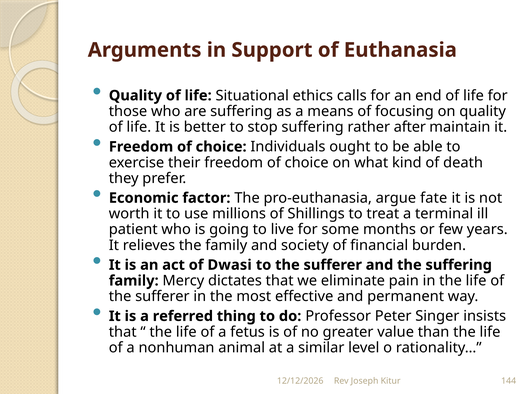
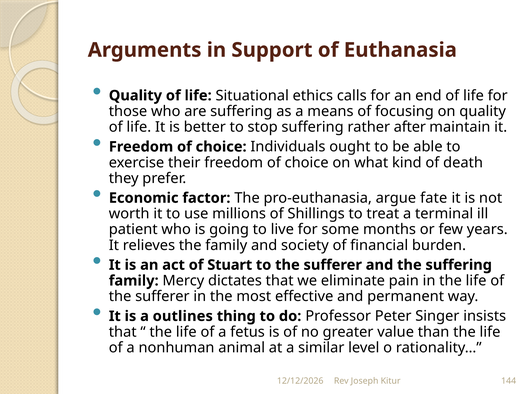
Dwasi: Dwasi -> Stuart (230, 265)
referred: referred -> outlines (183, 317)
